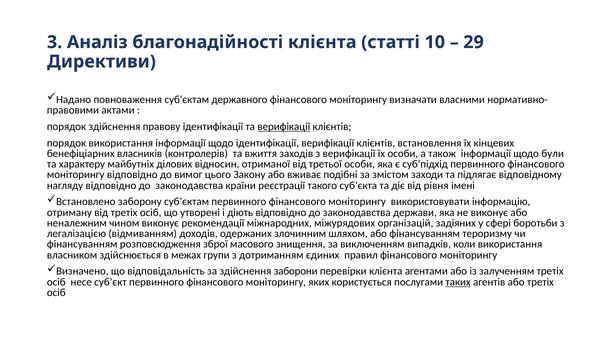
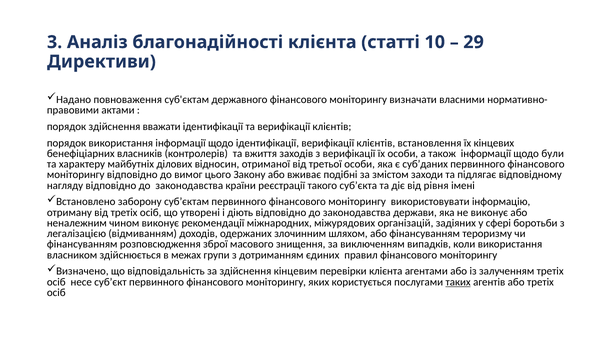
правову: правову -> вважати (162, 126)
верифікації underline: present -> none (284, 126)
суб’підхід: суб’підхід -> суб’даних (425, 164)
заборони: заборони -> кінцевим (296, 271)
